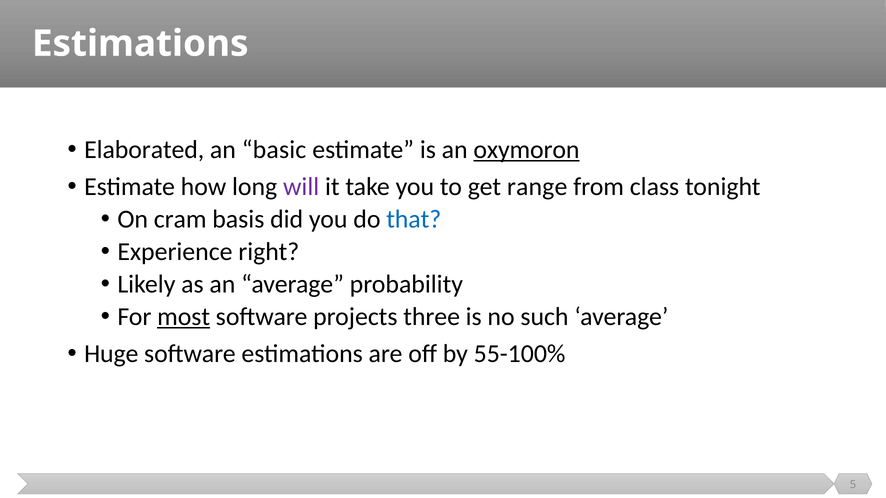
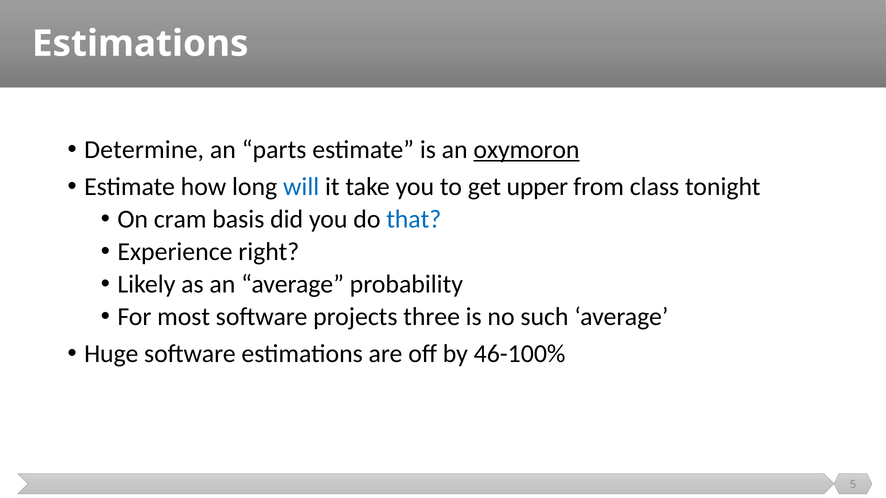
Elaborated: Elaborated -> Determine (144, 150)
basic: basic -> parts (274, 150)
will colour: purple -> blue (301, 187)
range: range -> upper (537, 187)
most underline: present -> none (184, 317)
55-100%: 55-100% -> 46-100% (520, 354)
